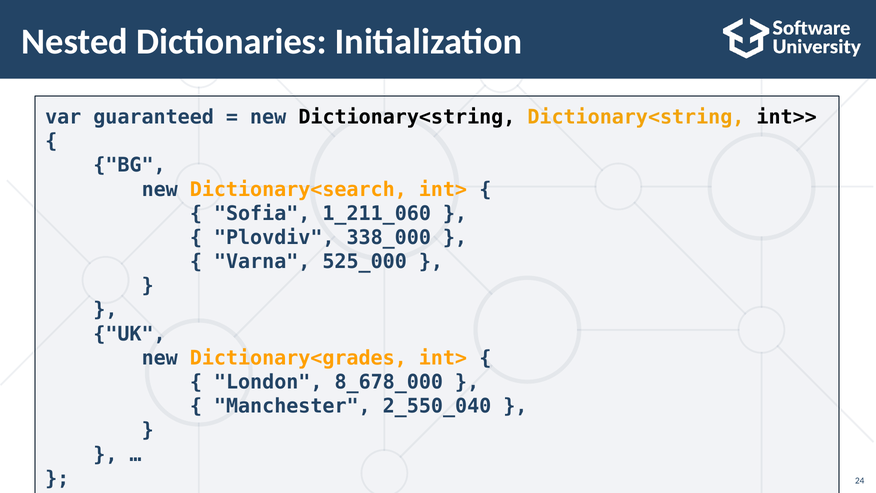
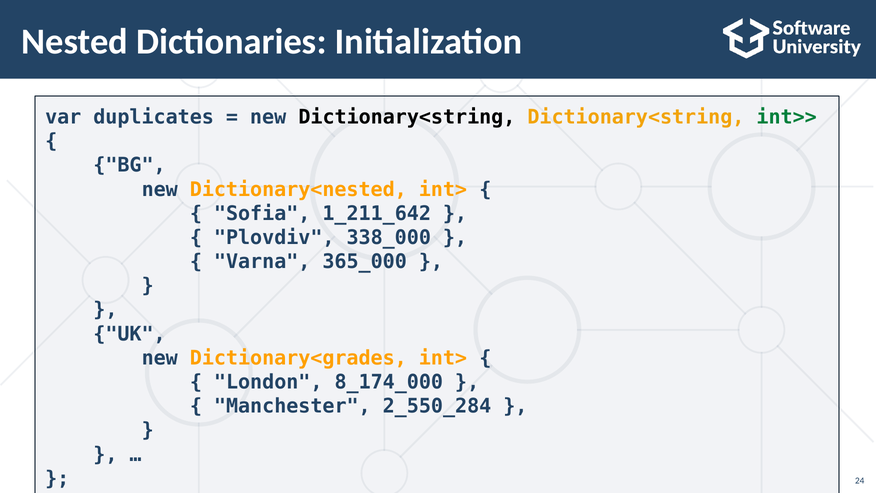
guaranteed: guaranteed -> duplicates (154, 117)
int>> colour: black -> green (787, 117)
Dictionary<search: Dictionary<search -> Dictionary<nested (298, 189)
1_211_060: 1_211_060 -> 1_211_642 (377, 213)
525_000: 525_000 -> 365_000 (365, 262)
8_678_000: 8_678_000 -> 8_174_000 (389, 382)
2_550_040: 2_550_040 -> 2_550_284 (437, 406)
